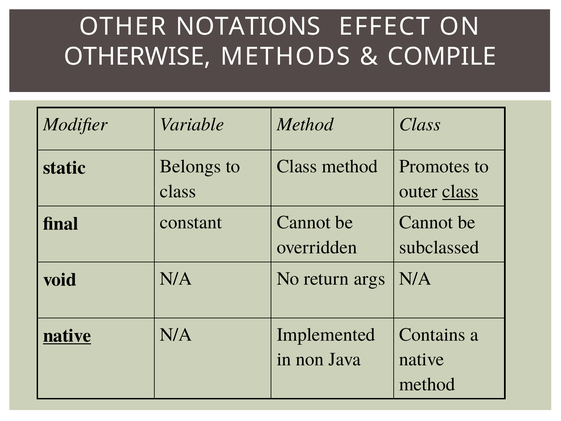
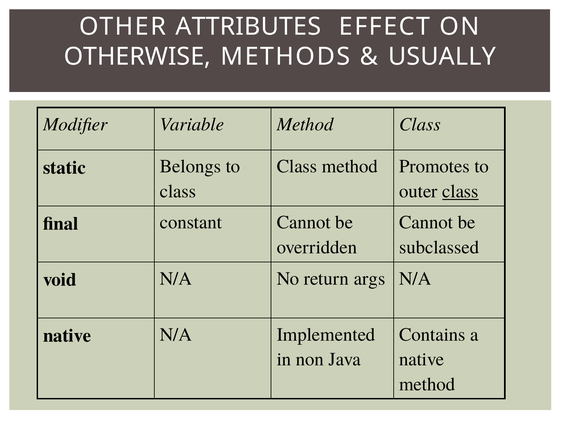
NOTATIONS: NOTATIONS -> ATTRIBUTES (248, 27)
COMPILE: COMPILE -> USUALLY (442, 56)
native underline: present -> none (67, 336)
